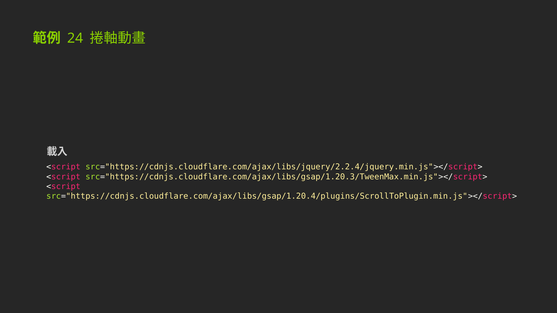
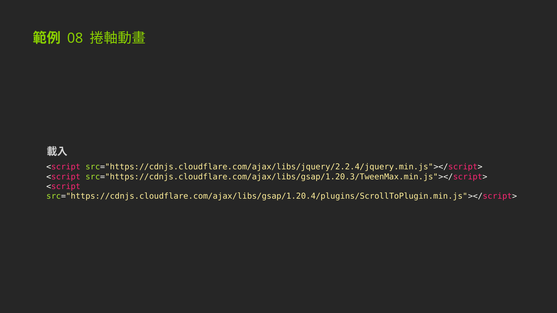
24: 24 -> 08 (75, 38)
